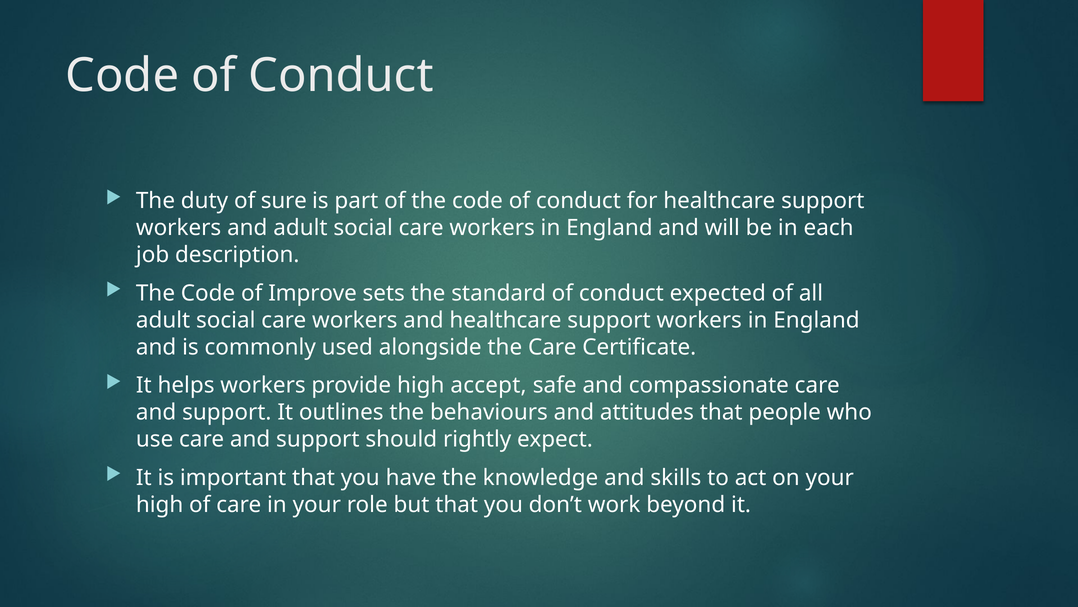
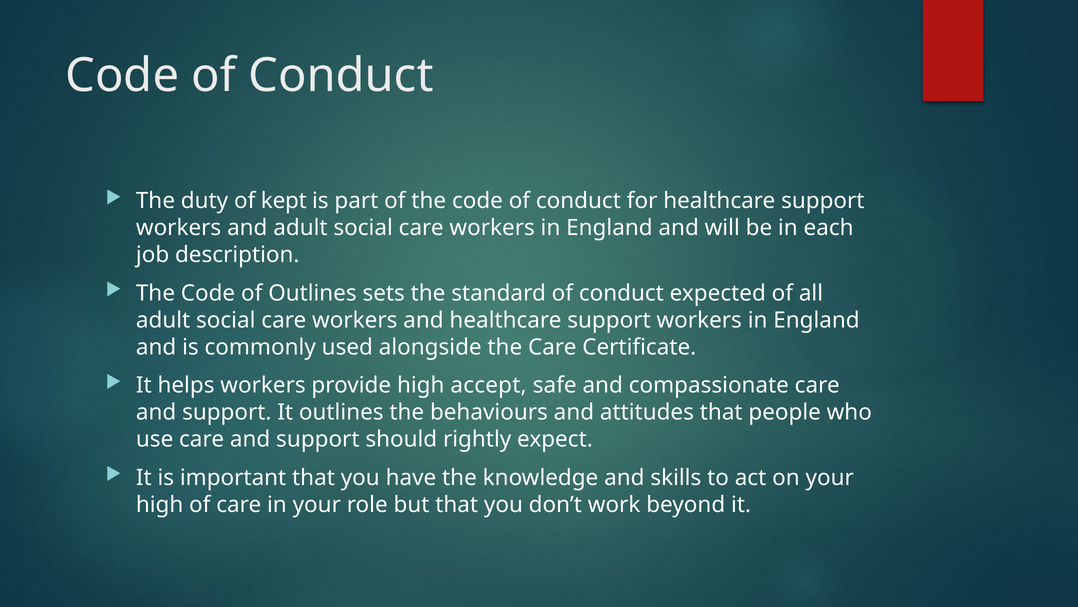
sure: sure -> kept (284, 201)
of Improve: Improve -> Outlines (312, 293)
